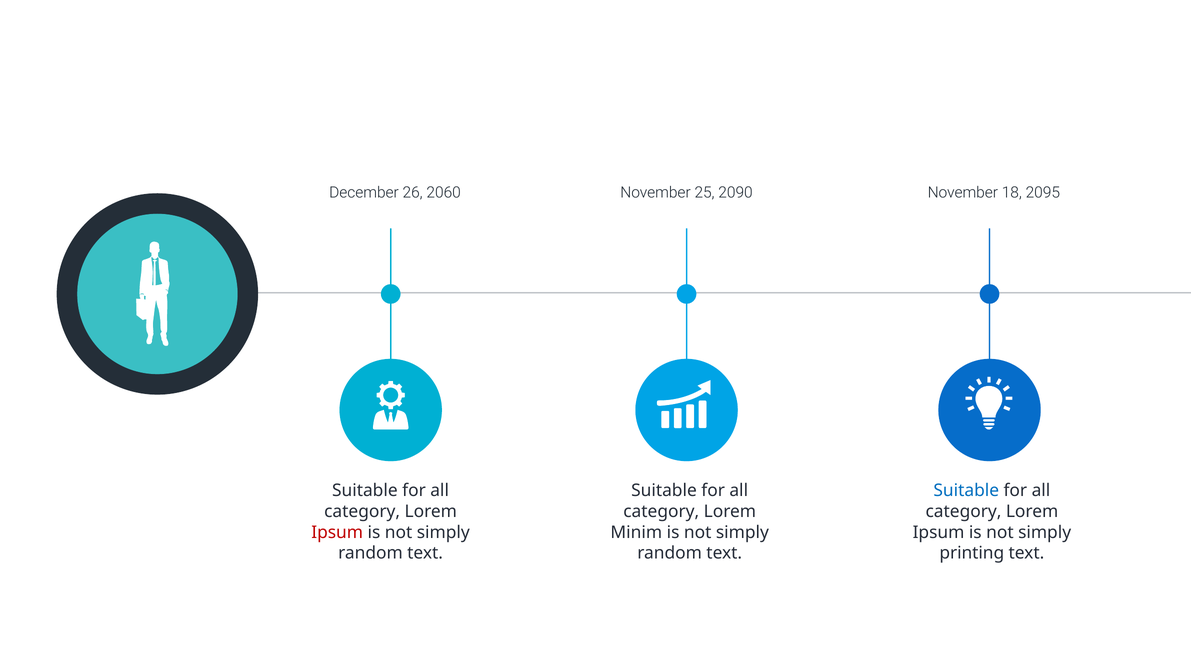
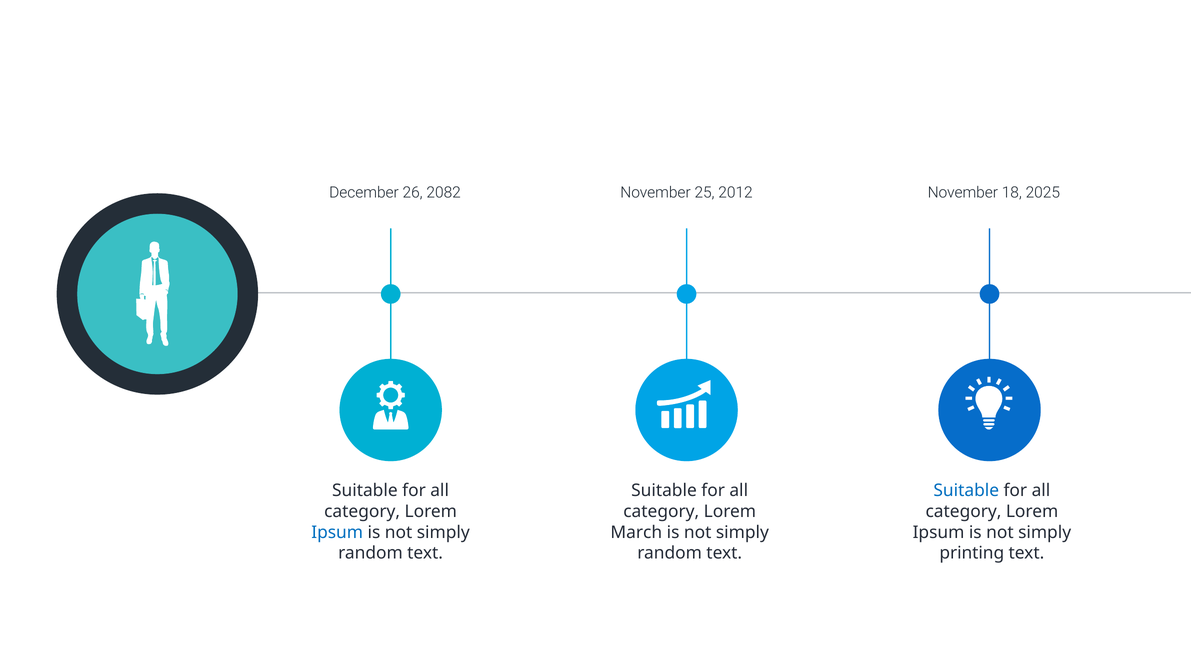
2060: 2060 -> 2082 (444, 192)
2090: 2090 -> 2012 (736, 192)
2095: 2095 -> 2025 (1043, 192)
Ipsum colour: red -> blue (337, 532)
Minim: Minim -> March (636, 532)
